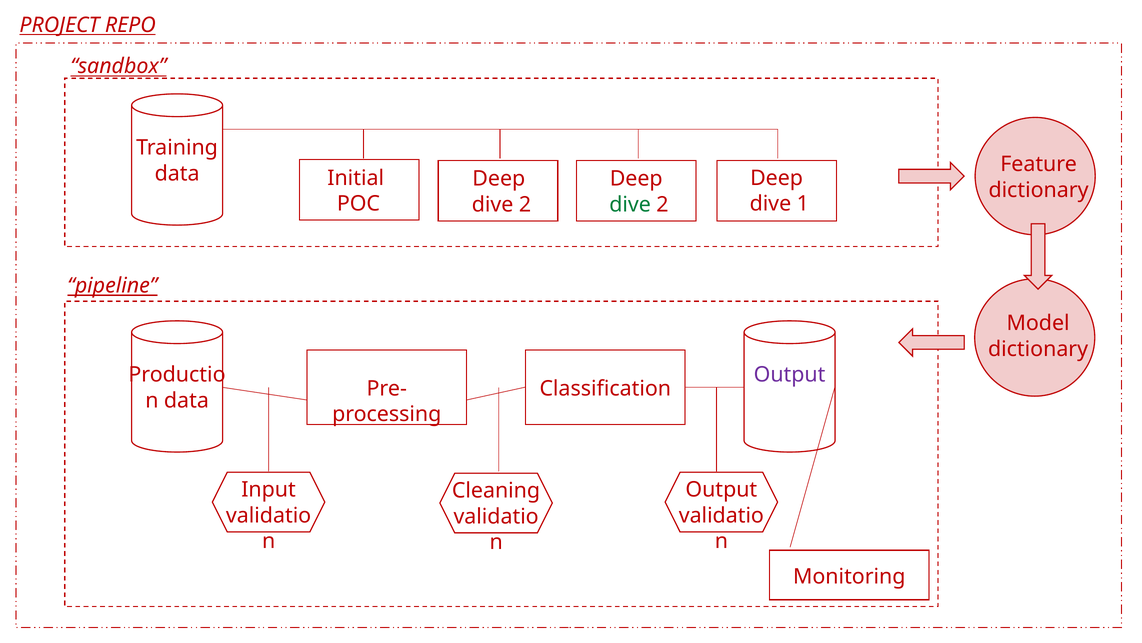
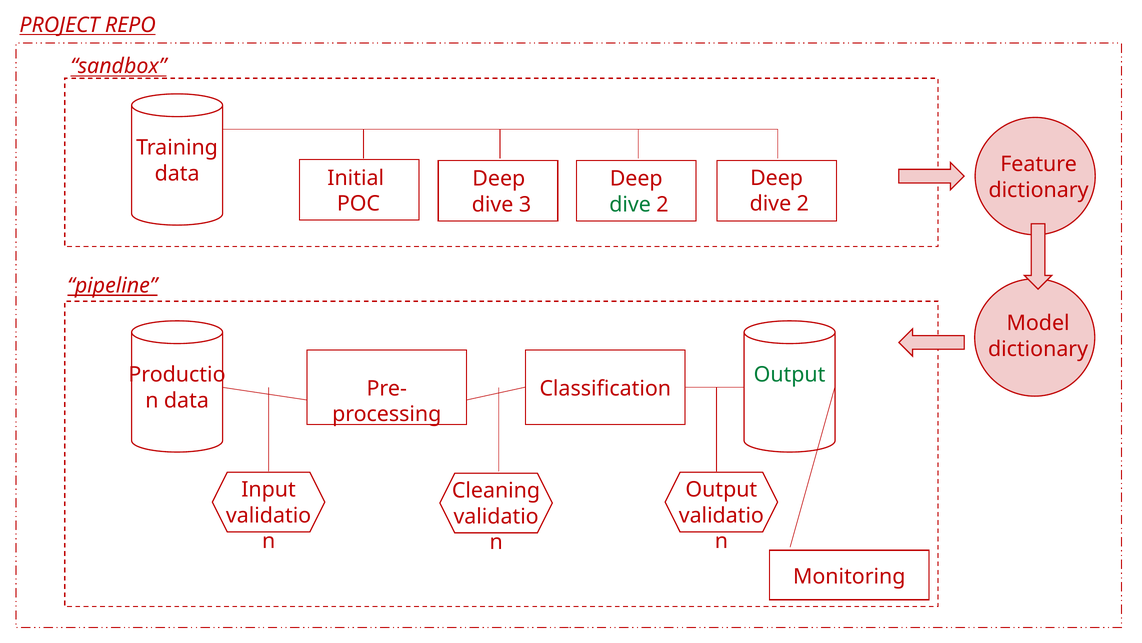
1: 1 -> 2 (803, 204)
2: 2 -> 3 (525, 204)
Output colour: purple -> green (790, 374)
